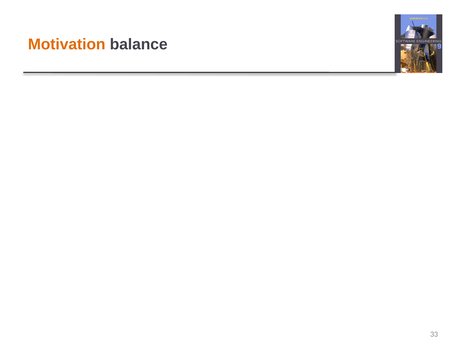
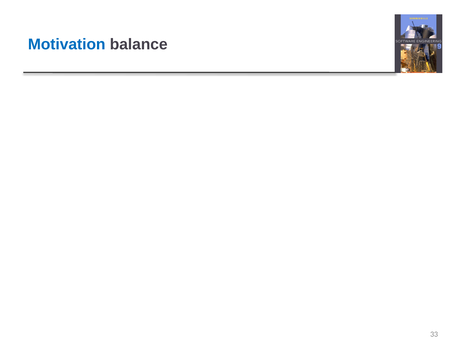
Motivation colour: orange -> blue (67, 44)
